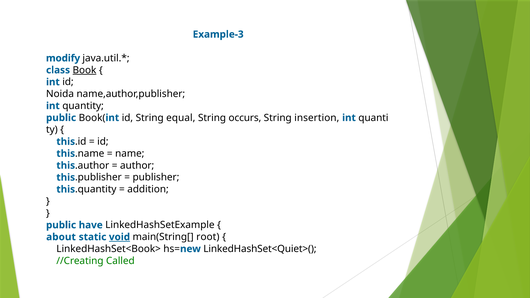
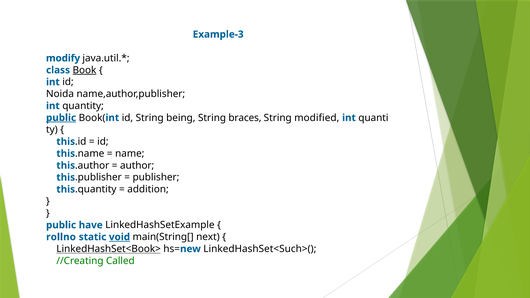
public underline: none -> present (61, 118)
equal: equal -> being (181, 118)
occurs: occurs -> braces (245, 118)
insertion: insertion -> modified (317, 118)
about: about -> rollno (61, 237)
root: root -> next (208, 237)
LinkedHashSet<Book> underline: none -> present (109, 249)
LinkedHashSet<Quiet>(: LinkedHashSet<Quiet>( -> LinkedHashSet<Such>( (260, 249)
